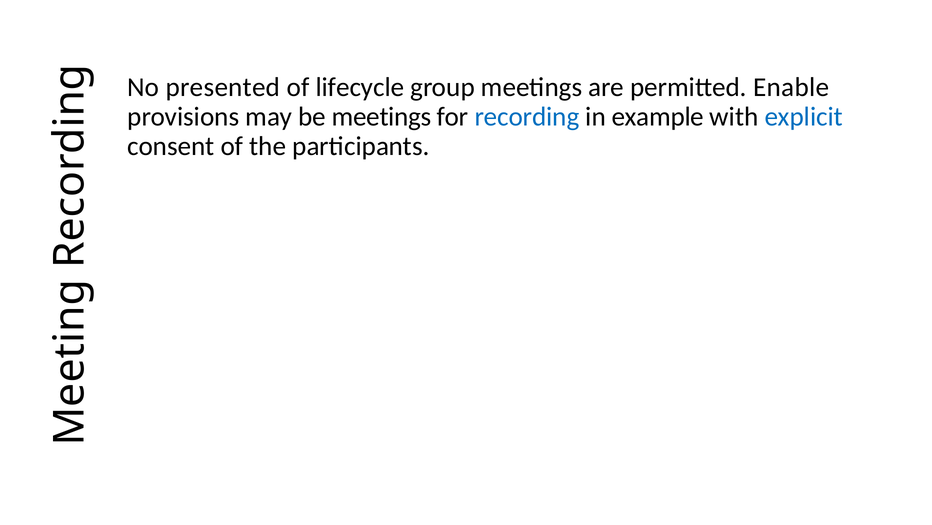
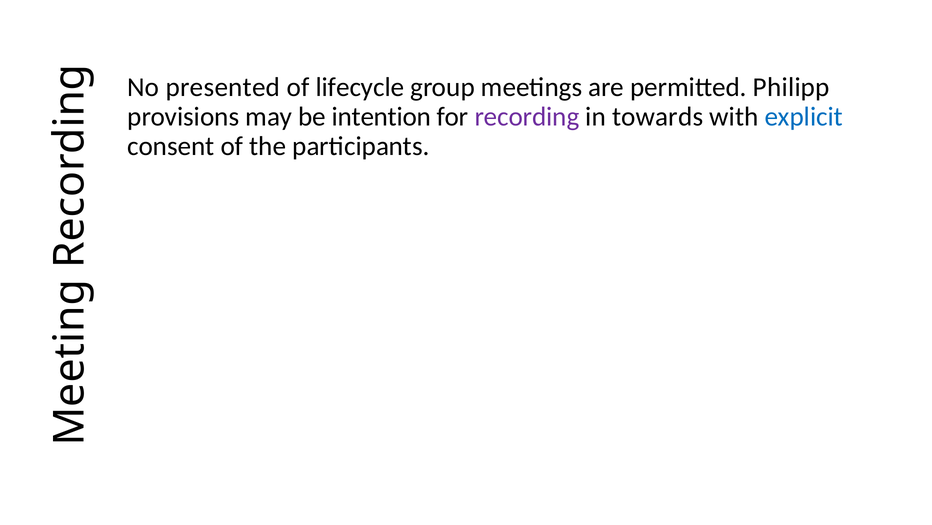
Enable: Enable -> Philipp (791, 87)
be meetings: meetings -> intention (382, 117)
recording colour: blue -> purple (527, 117)
example: example -> towards (658, 117)
